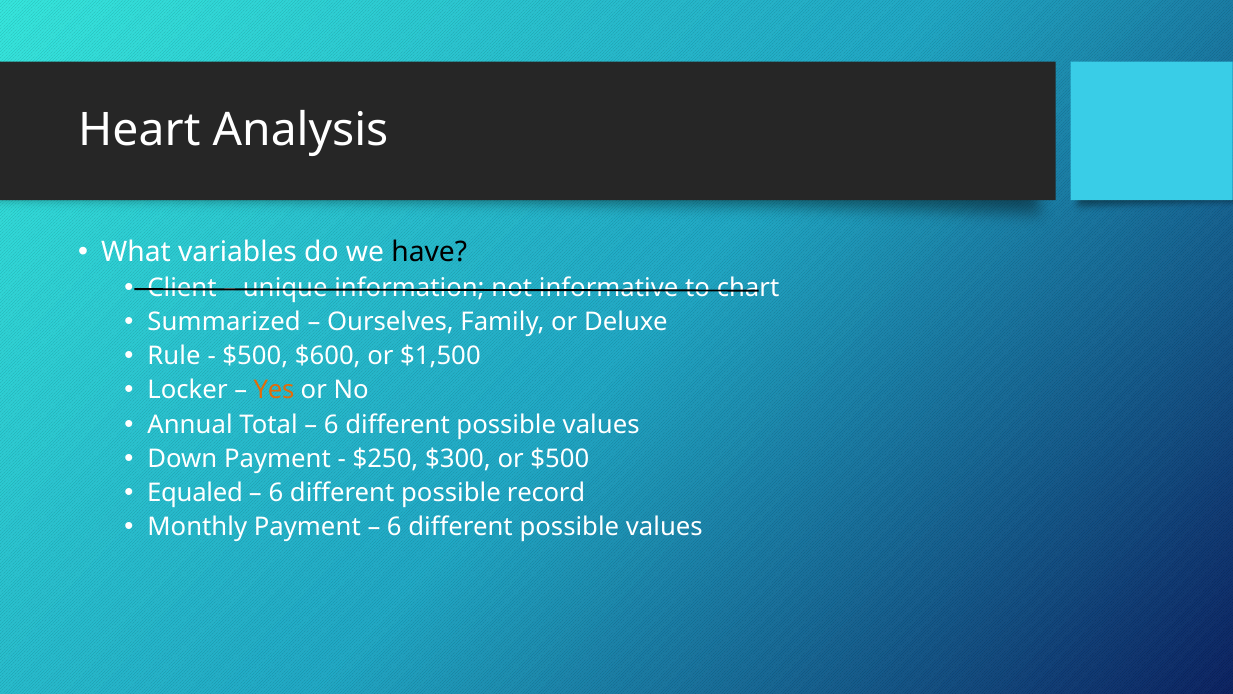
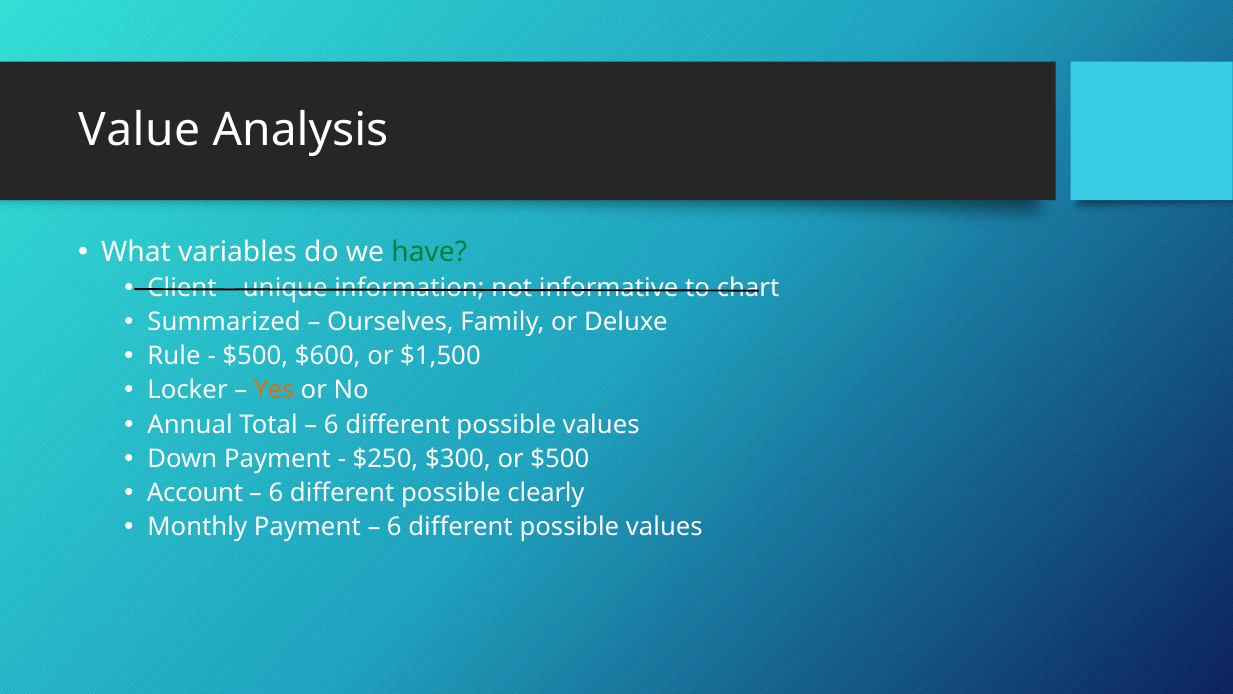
Heart: Heart -> Value (139, 131)
have colour: black -> green (429, 252)
Equaled: Equaled -> Account (195, 493)
record: record -> clearly (546, 493)
